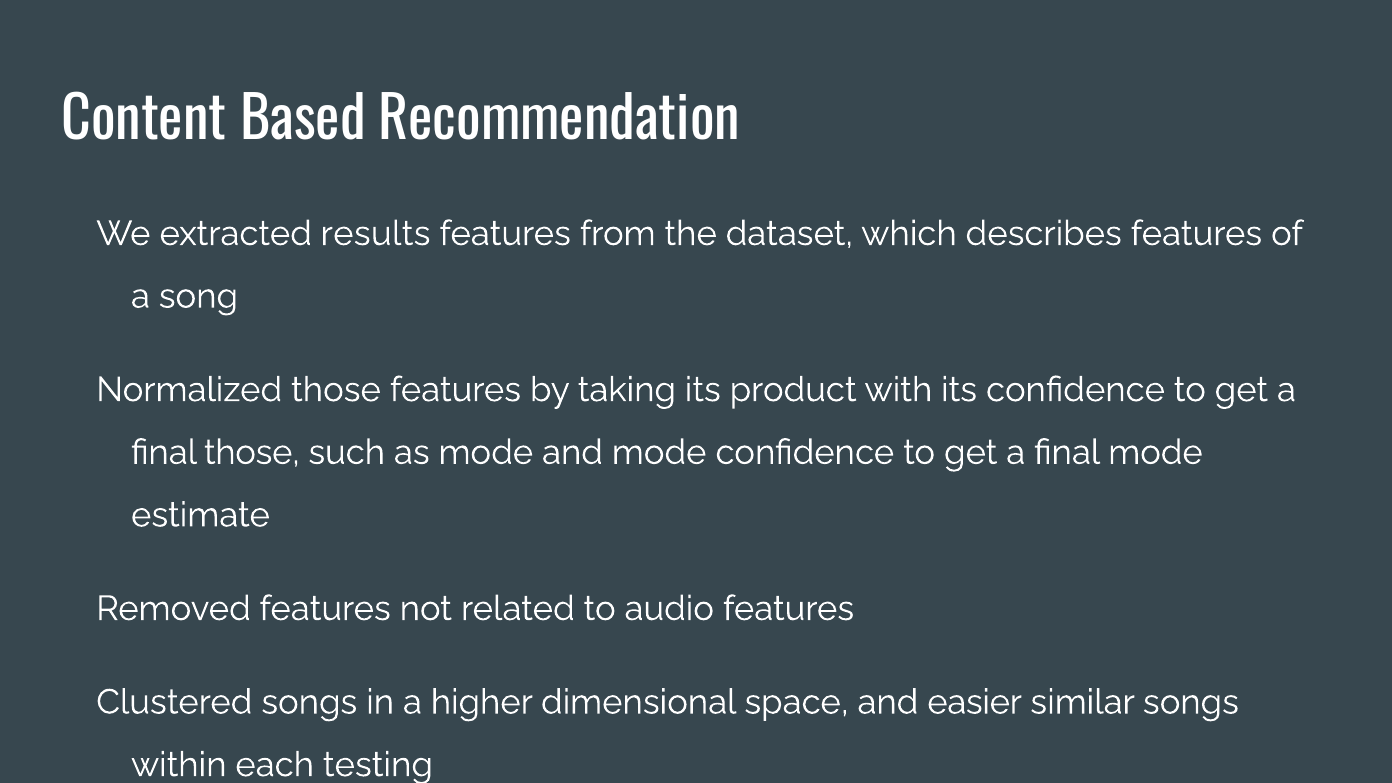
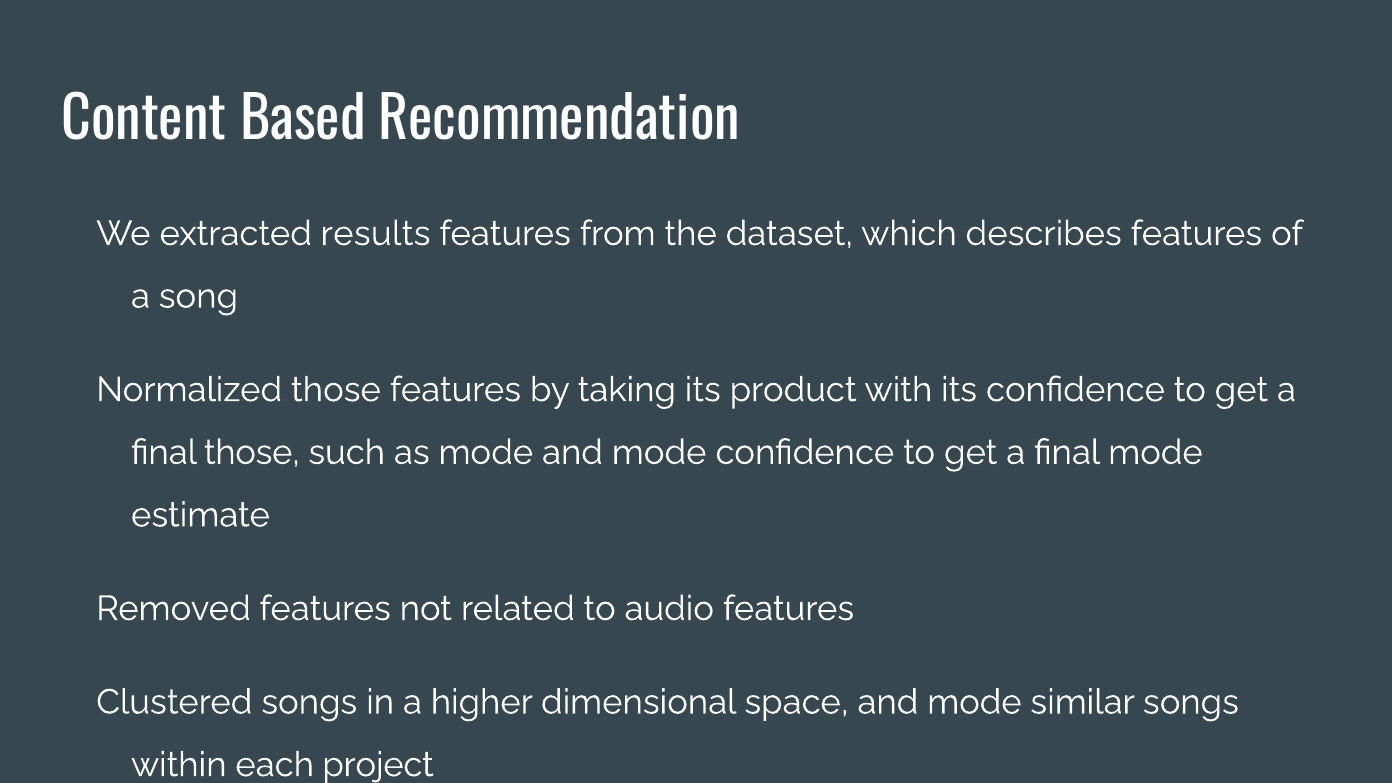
space and easier: easier -> mode (974, 702)
testing: testing -> project (378, 765)
